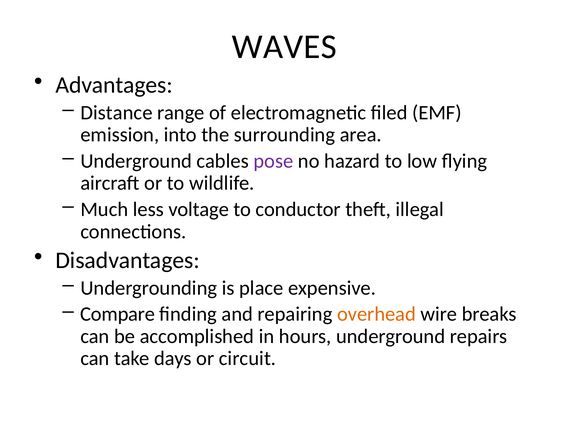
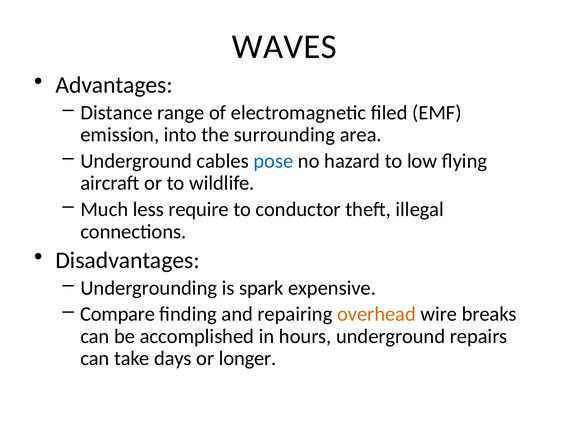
pose colour: purple -> blue (273, 161)
voltage: voltage -> require (199, 209)
place: place -> spark (261, 288)
circuit: circuit -> longer (248, 358)
